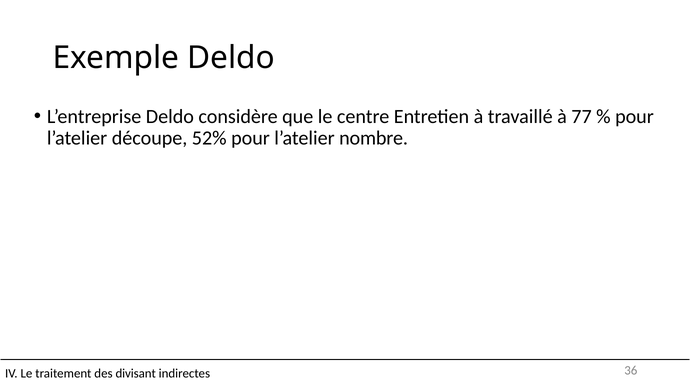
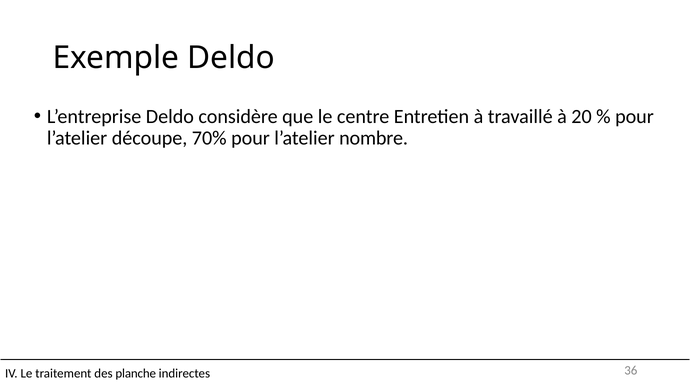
77: 77 -> 20 (582, 117)
52%: 52% -> 70% (209, 138)
divisant: divisant -> planche (136, 374)
